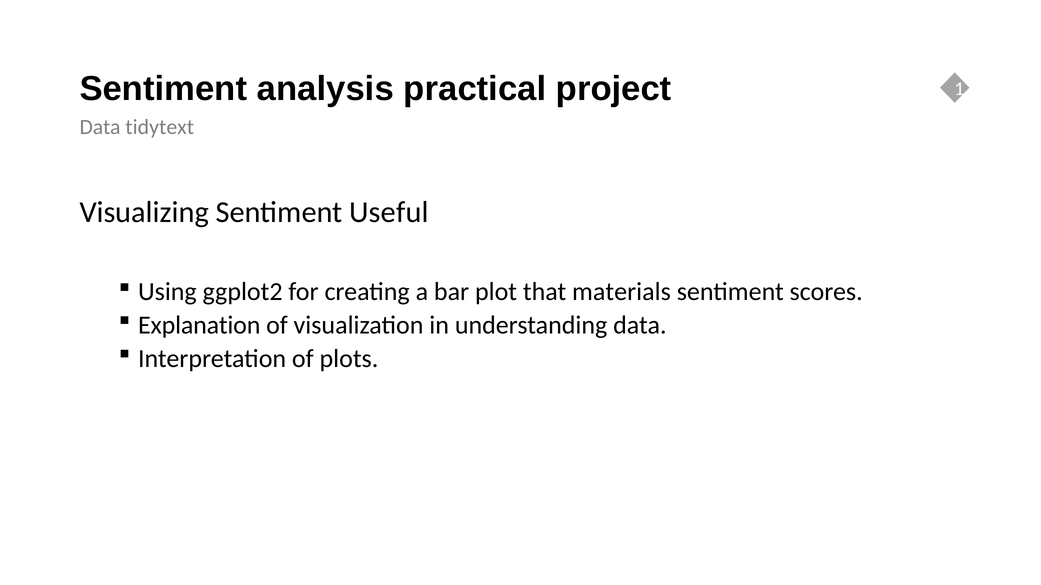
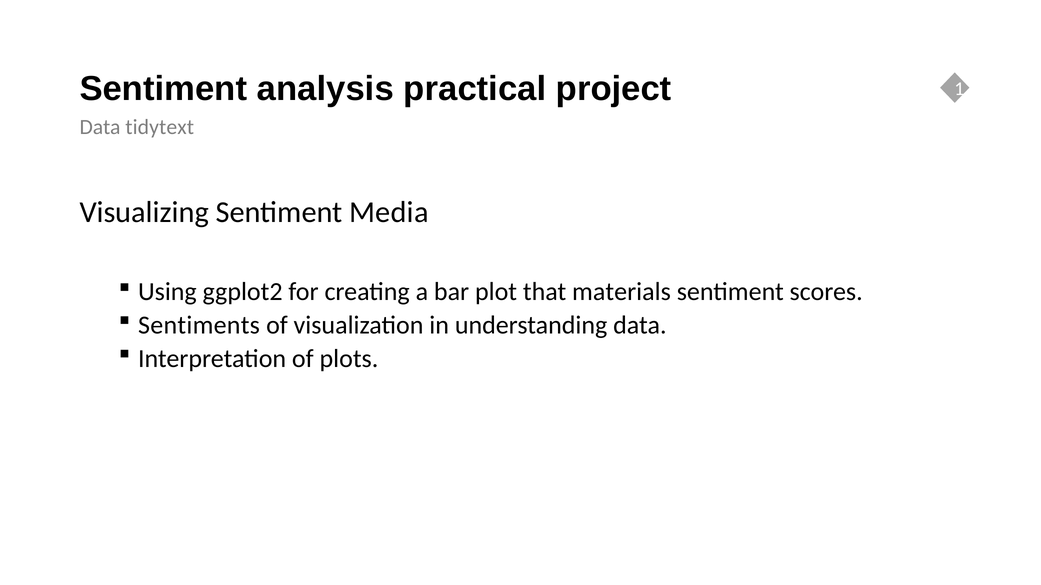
Useful: Useful -> Media (389, 213)
Explanation: Explanation -> Sentiments (199, 326)
